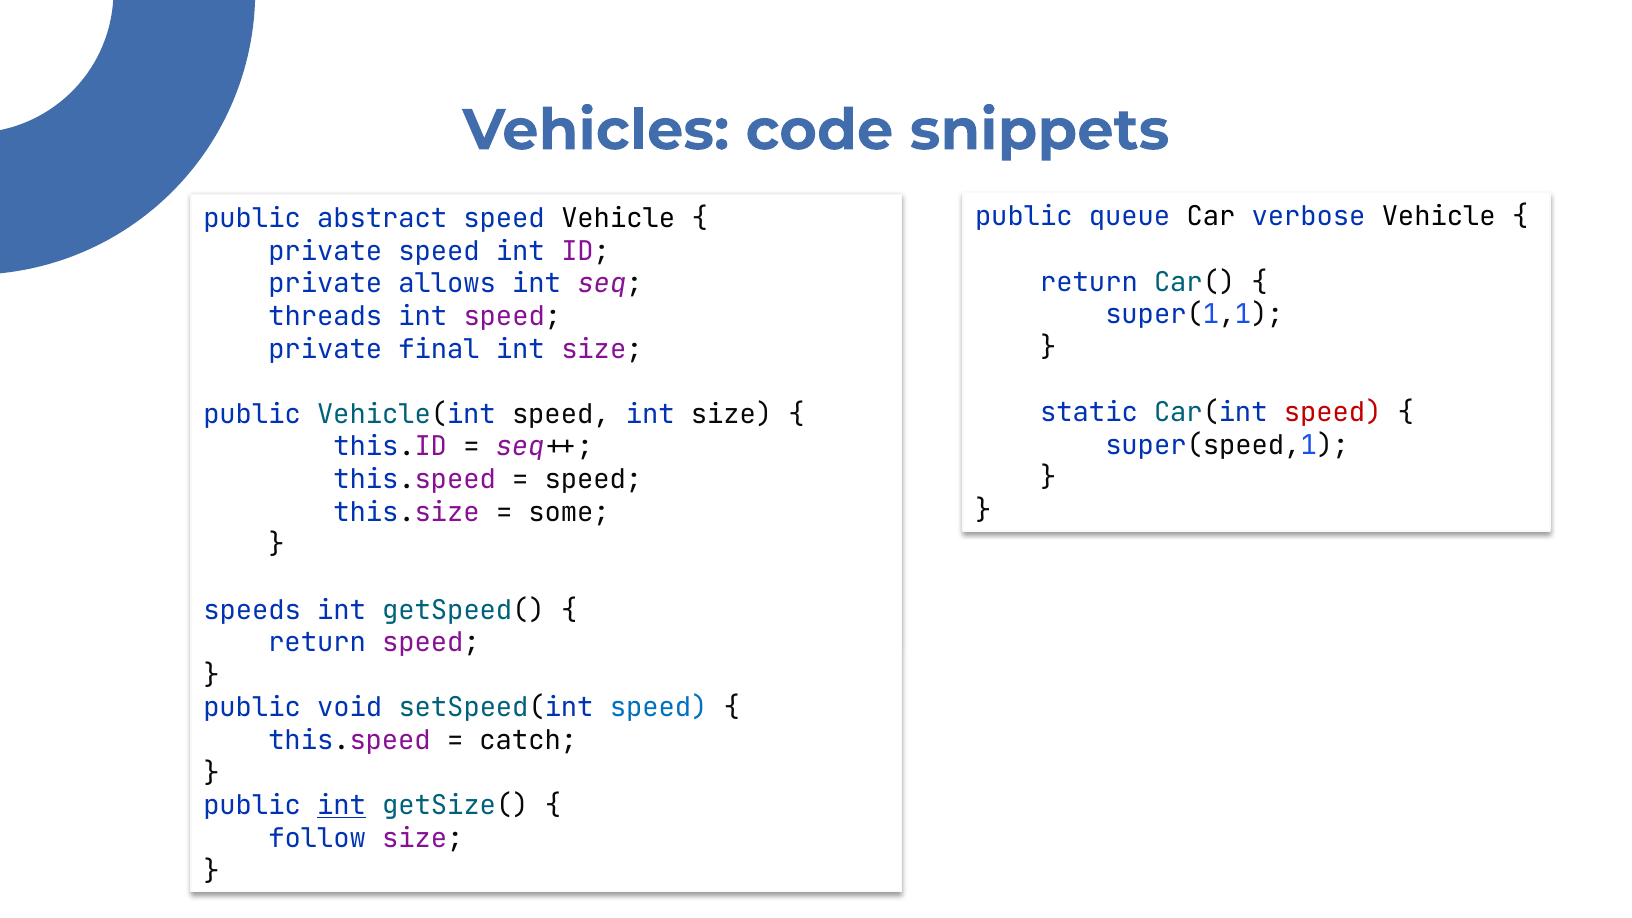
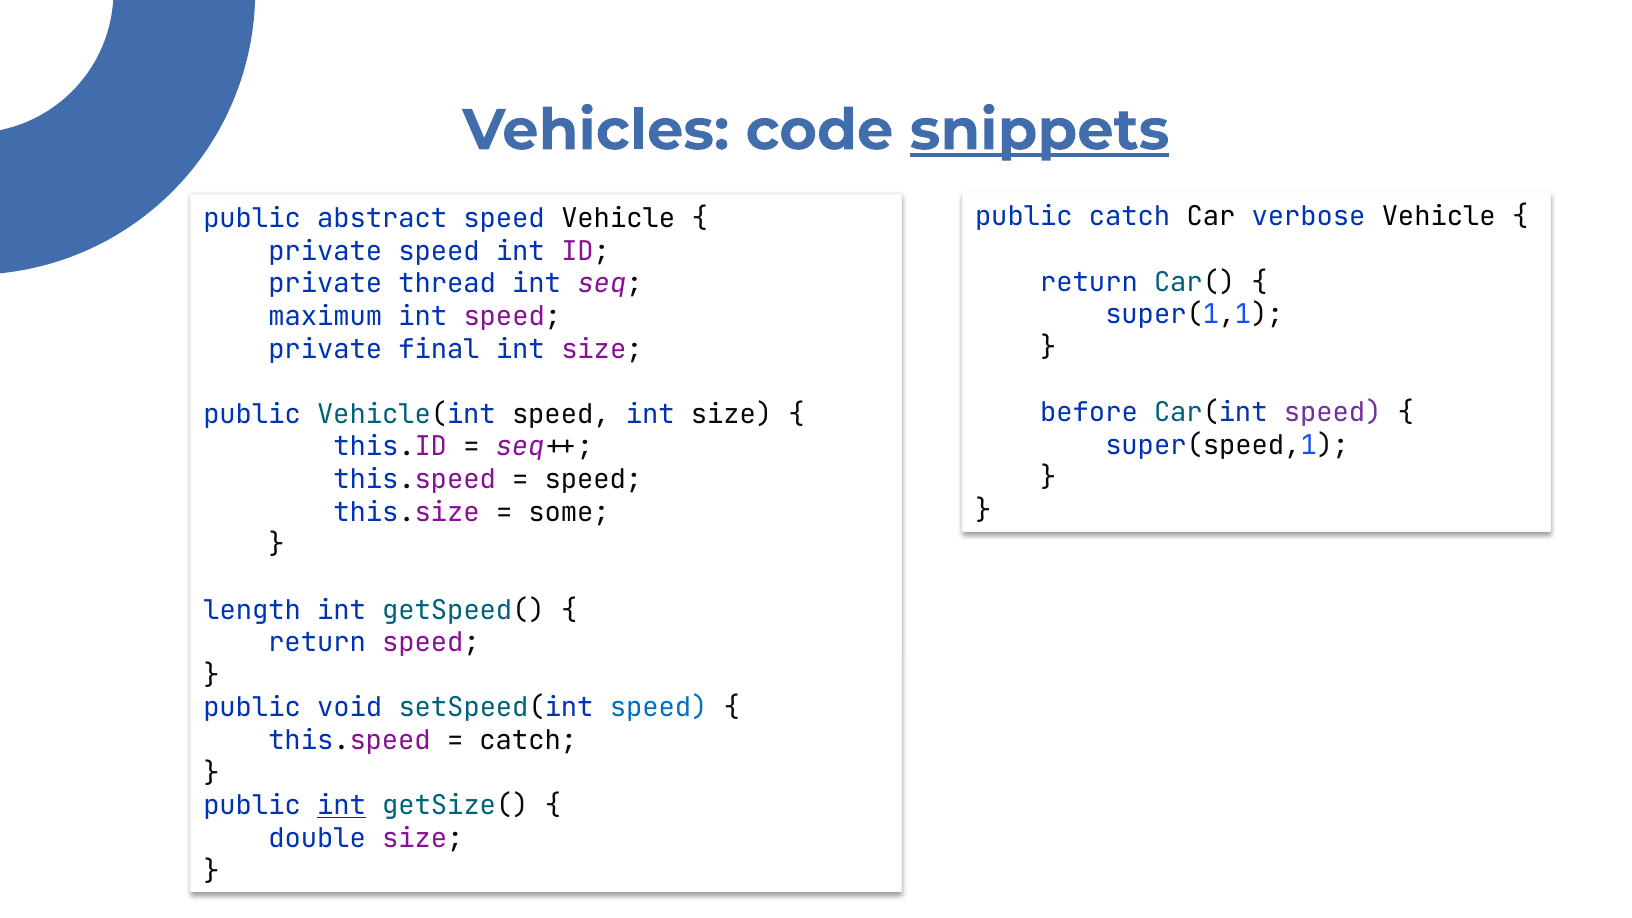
snippets underline: none -> present (1040, 130)
public queue: queue -> catch (1130, 217)
allows: allows -> thread (447, 284)
threads: threads -> maximum (325, 316)
static: static -> before (1089, 413)
speed colour: red -> purple (1333, 413)
speeds: speeds -> length (252, 610)
follow: follow -> double (317, 838)
